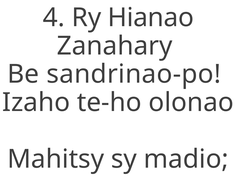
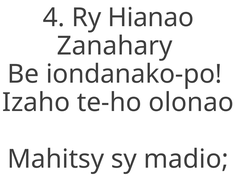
sandrinao-po: sandrinao-po -> iondanako-po (134, 74)
